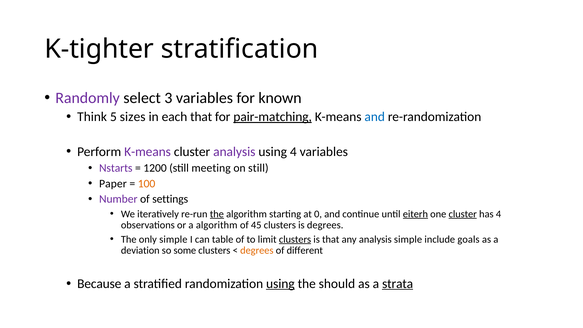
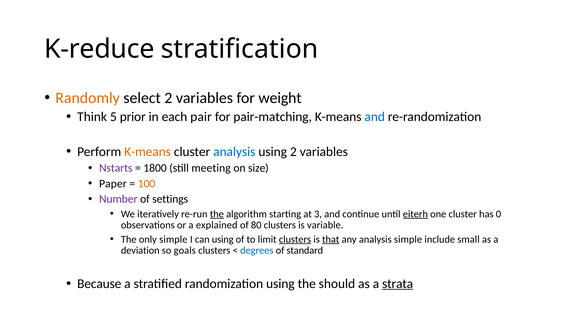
K-tighter: K-tighter -> K-reduce (99, 49)
Randomly colour: purple -> orange (88, 98)
select 3: 3 -> 2 (168, 98)
known: known -> weight (280, 98)
sizes: sizes -> prior (133, 117)
each that: that -> pair (201, 117)
pair-matching underline: present -> none (273, 117)
K-means colour: purple -> orange (148, 152)
analysis colour: purple -> blue (234, 152)
using 4: 4 -> 2 (293, 152)
1200: 1200 -> 1800 (155, 168)
on still: still -> size (258, 168)
0: 0 -> 3 (318, 214)
cluster underline: present -> none (463, 214)
has 4: 4 -> 0 (499, 214)
a algorithm: algorithm -> explained (217, 225)
45: 45 -> 80 (256, 225)
is degrees: degrees -> variable (325, 225)
can table: table -> using (223, 239)
that underline: none -> present (331, 239)
goals: goals -> small (469, 239)
some: some -> goals (185, 250)
degrees colour: orange -> blue (257, 250)
different: different -> standard (305, 250)
using underline: present -> none (280, 284)
